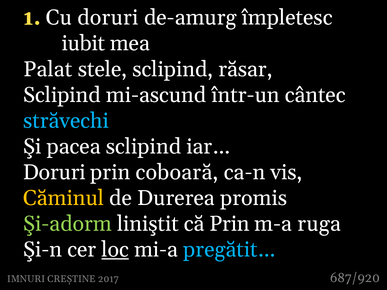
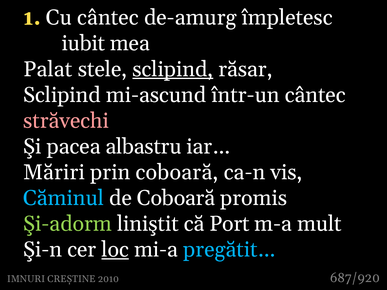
Cu doruri: doruri -> cântec (108, 18)
sclipind underline: none -> present (173, 69)
străvechi colour: light blue -> pink (66, 121)
pacea sclipind: sclipind -> albastru (144, 147)
Doruri: Doruri -> Măriri (54, 172)
Căminul colour: yellow -> light blue (64, 198)
de Durerea: Durerea -> Coboară (176, 198)
că Prin: Prin -> Port (229, 224)
ruga: ruga -> mult (319, 224)
2017: 2017 -> 2010 (108, 279)
